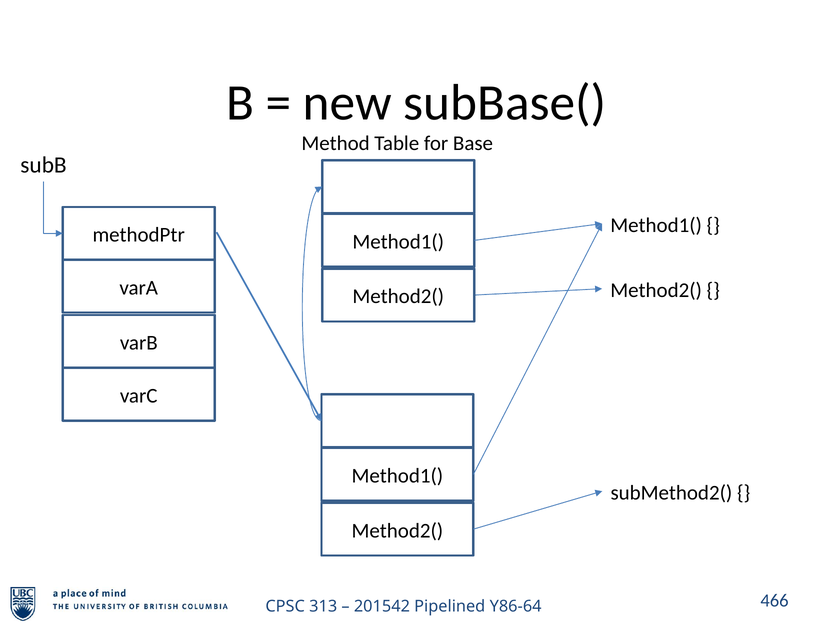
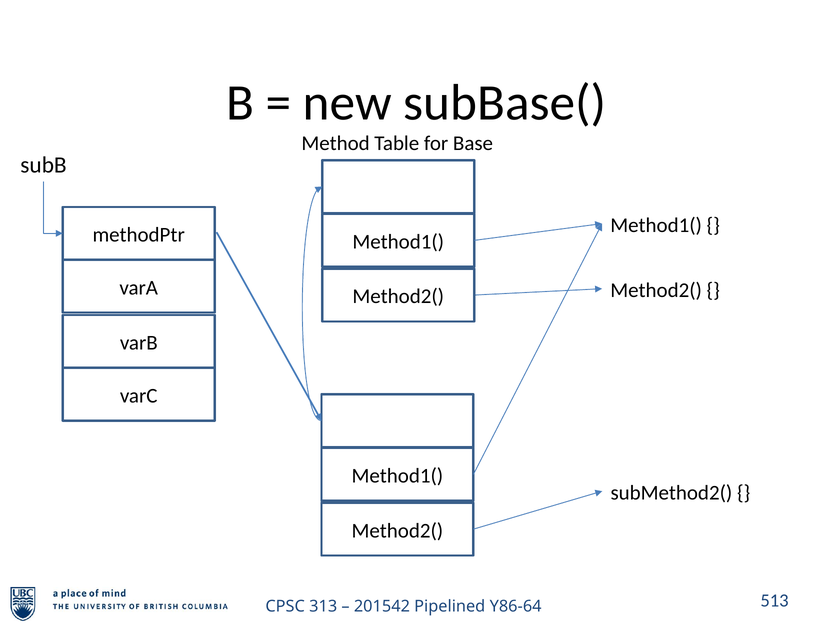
466: 466 -> 513 (775, 601)
